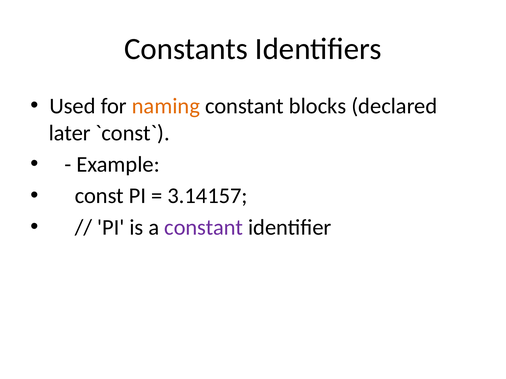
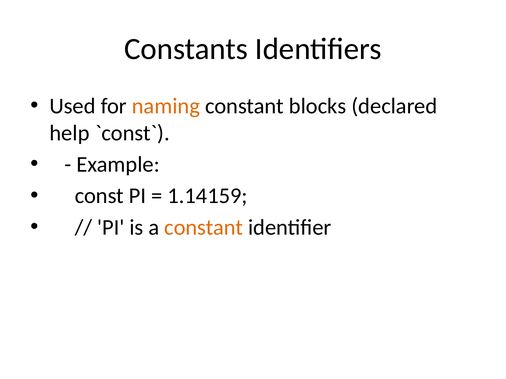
later: later -> help (70, 133)
3.14157: 3.14157 -> 1.14159 (208, 196)
constant colour: purple -> orange (204, 228)
